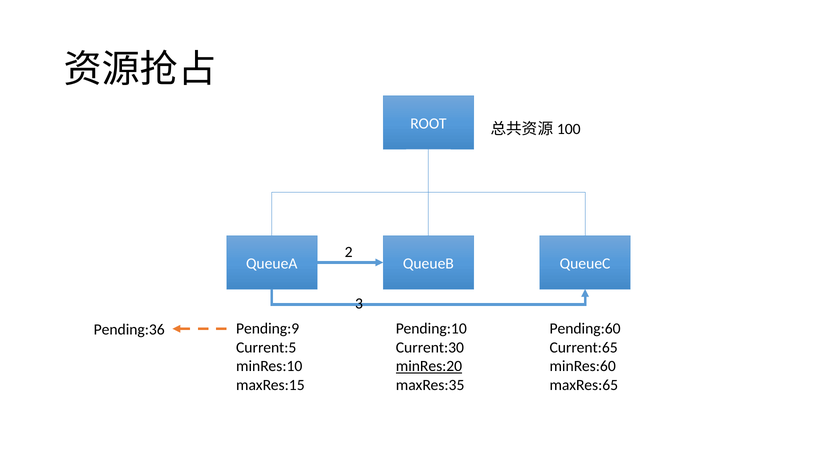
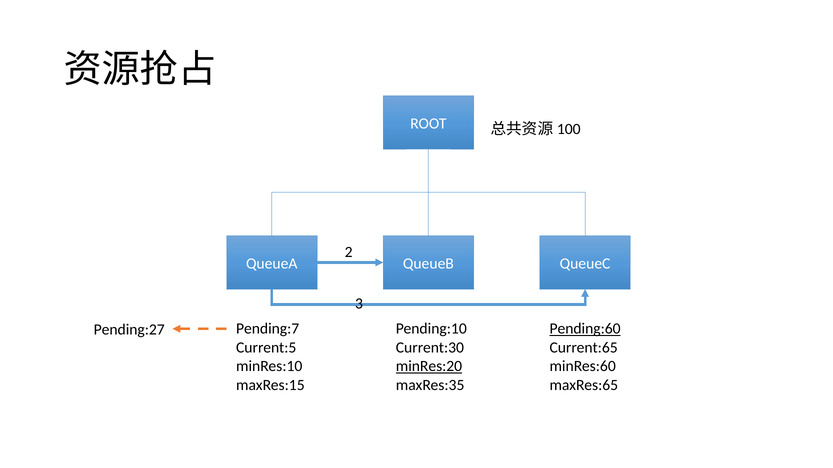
Pending:9: Pending:9 -> Pending:7 (268, 329)
Pending:60 underline: none -> present (585, 329)
Pending:36: Pending:36 -> Pending:27 (129, 330)
